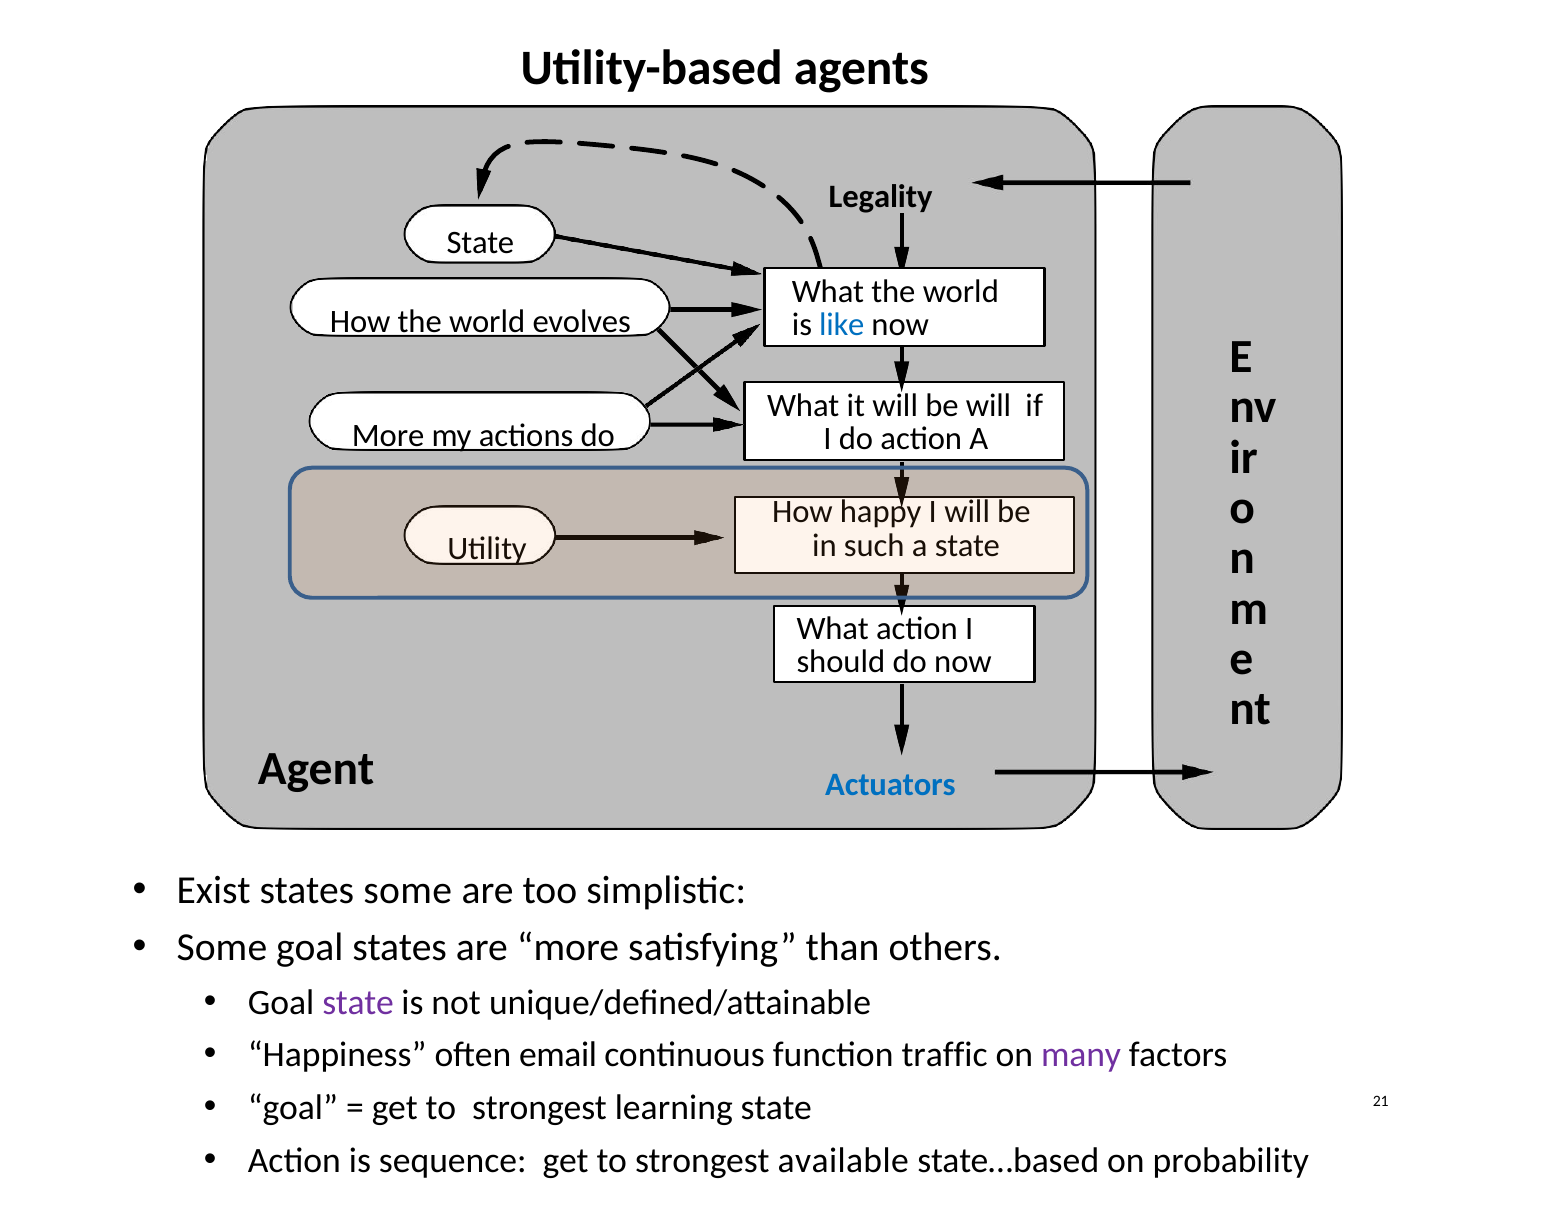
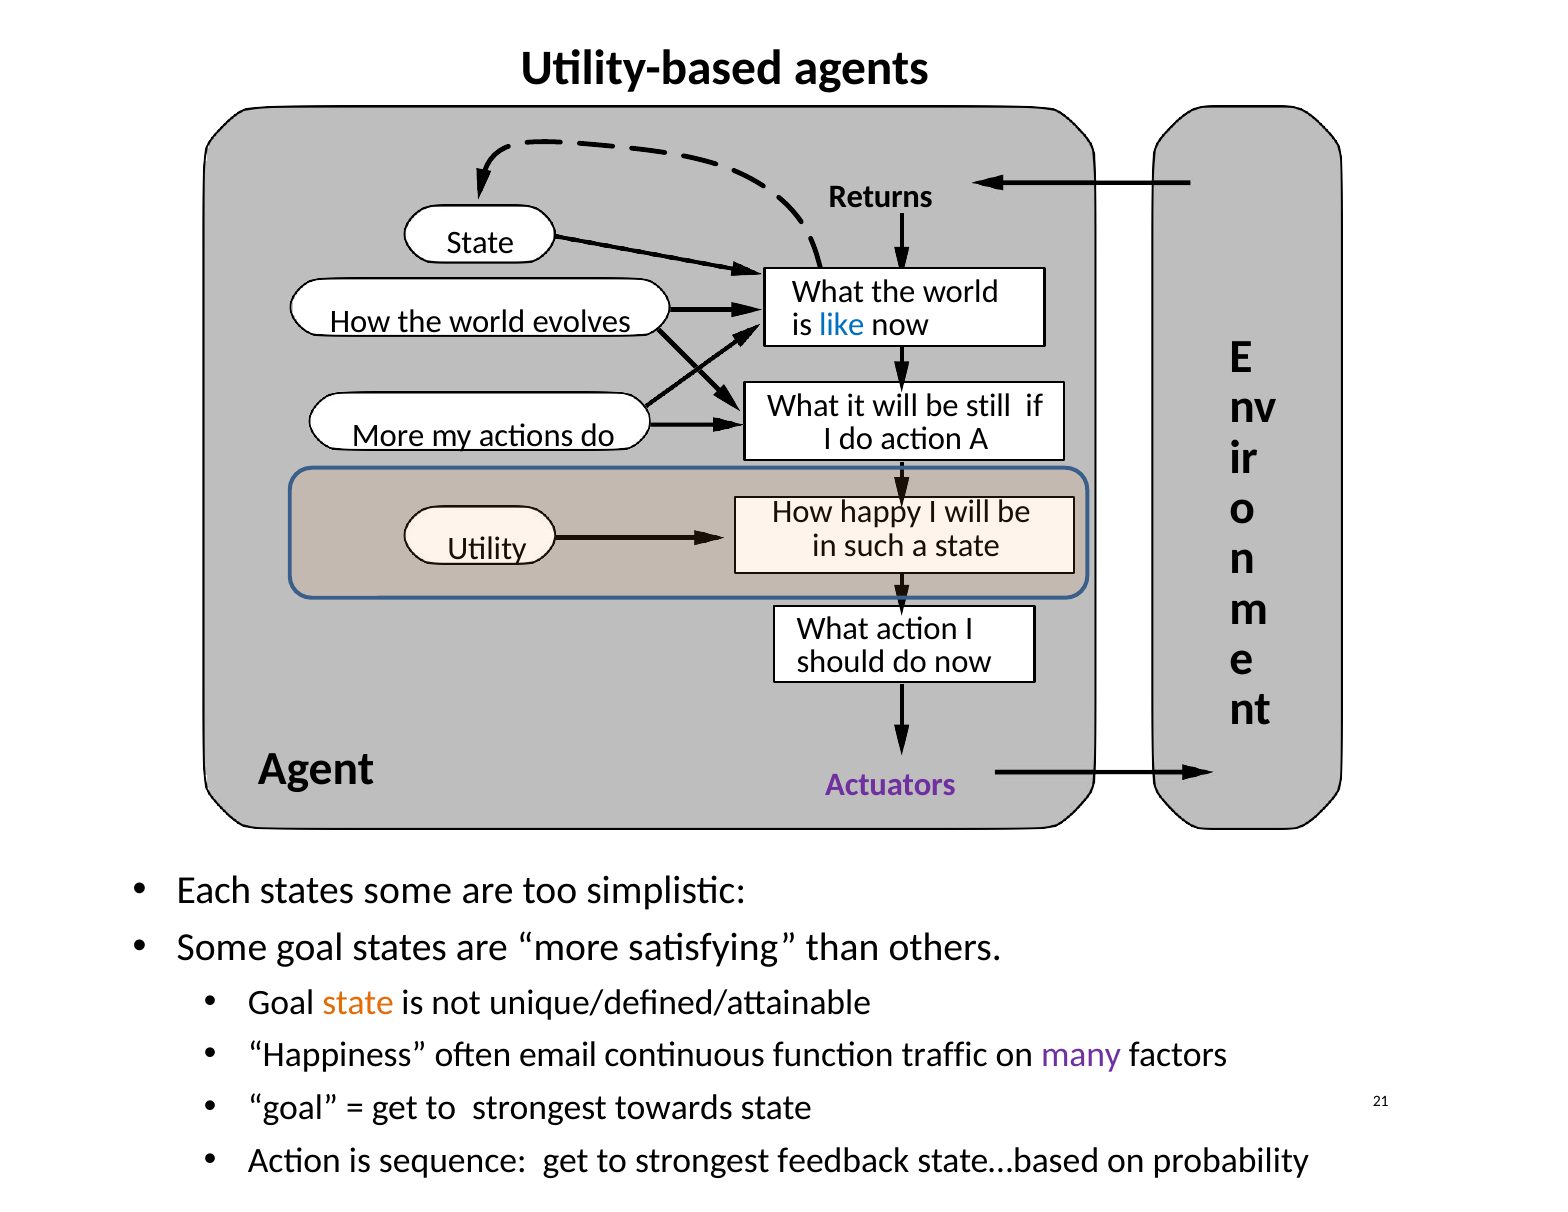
Legality: Legality -> Returns (881, 196)
be will: will -> still (988, 406)
Actuators colour: blue -> purple (890, 785)
Exist: Exist -> Each (214, 890)
state colour: purple -> orange (358, 1002)
learning: learning -> towards (674, 1107)
available: available -> feedback (843, 1160)
